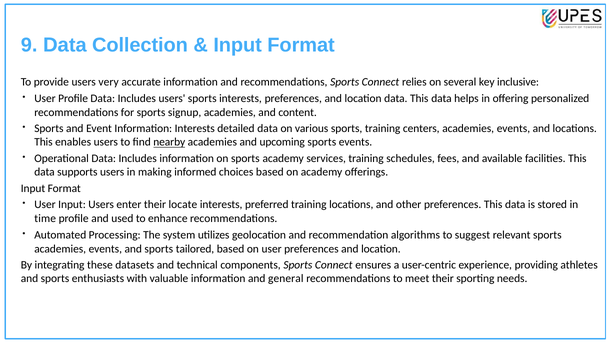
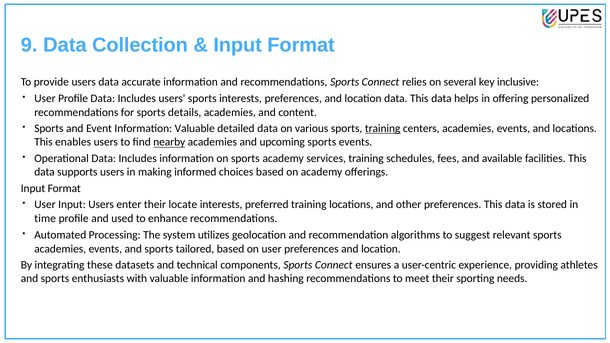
users very: very -> data (109, 82)
signup: signup -> details (185, 112)
Information Interests: Interests -> Valuable (195, 128)
training underline: none -> present (383, 128)
general: general -> hashing (286, 279)
